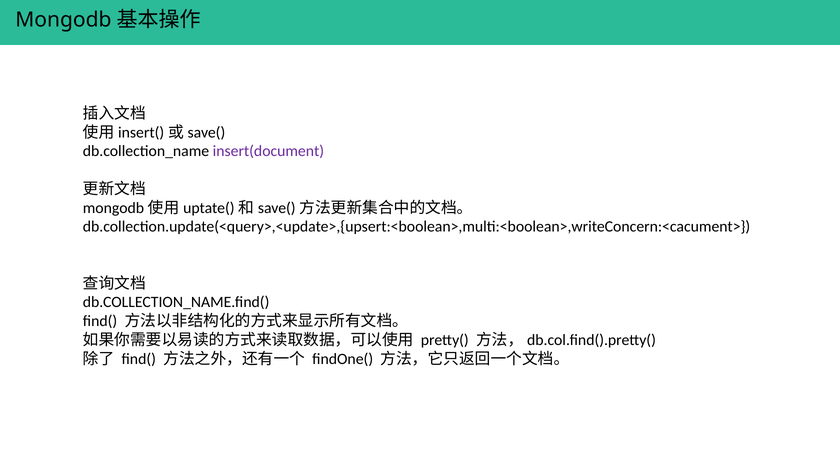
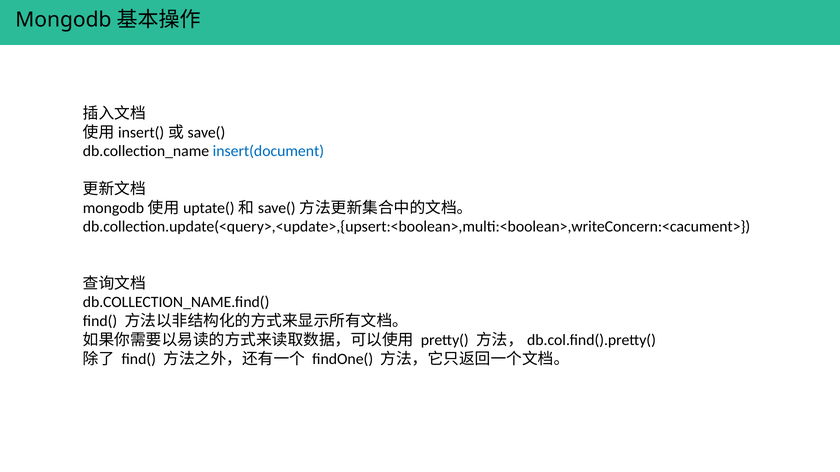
insert(document colour: purple -> blue (268, 151)
